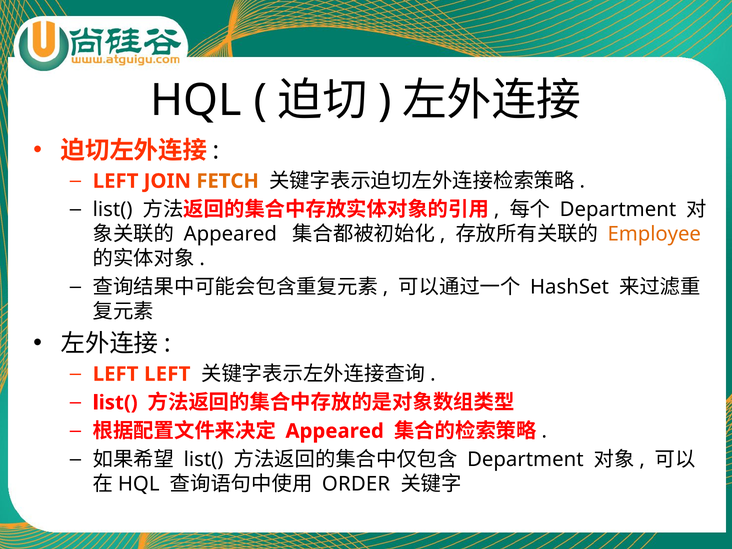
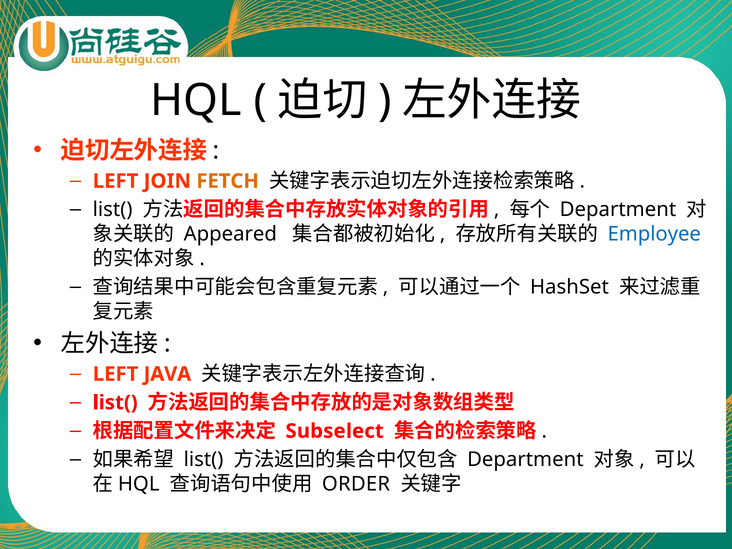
Employee colour: orange -> blue (654, 234)
LEFT LEFT: LEFT -> JAVA (167, 374)
Appeared: Appeared -> Subselect (335, 431)
